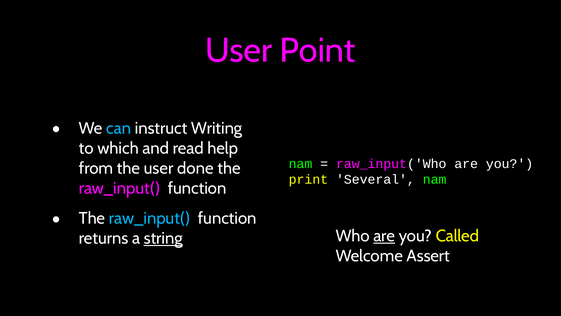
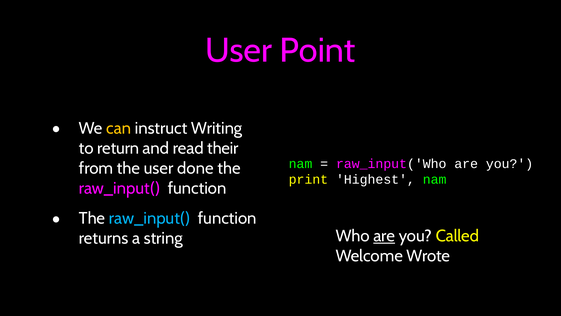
can colour: light blue -> yellow (119, 128)
which: which -> return (118, 148)
help: help -> their (223, 148)
Several: Several -> Highest (375, 179)
string underline: present -> none (163, 238)
Assert: Assert -> Wrote (428, 256)
